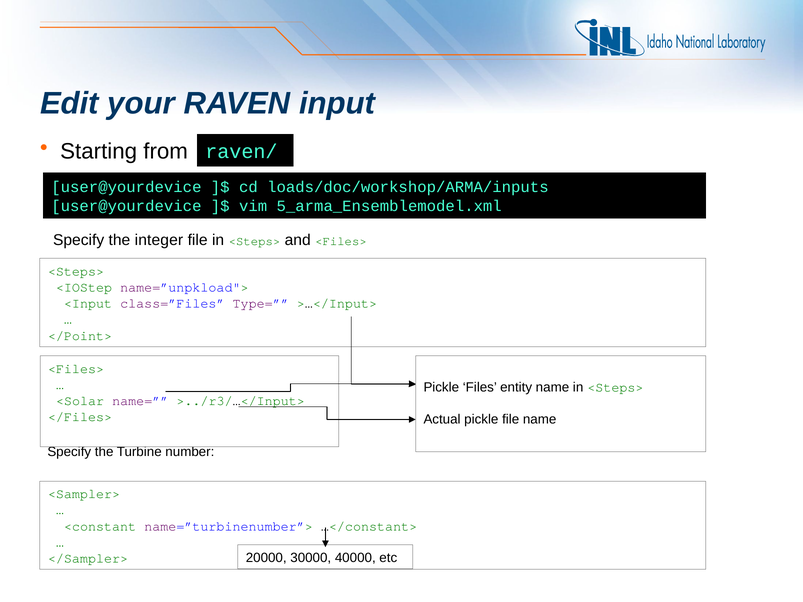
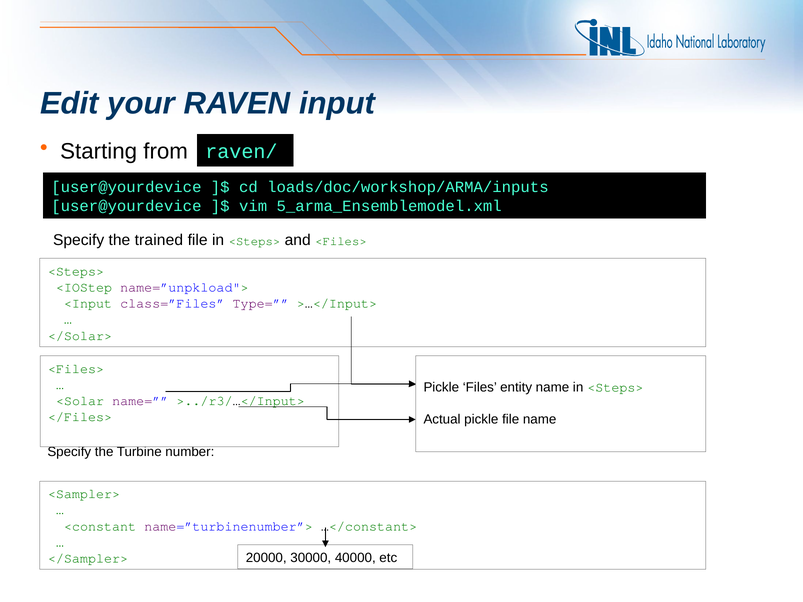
integer: integer -> trained (159, 240)
</Point>: </Point> -> </Solar> (80, 336)
